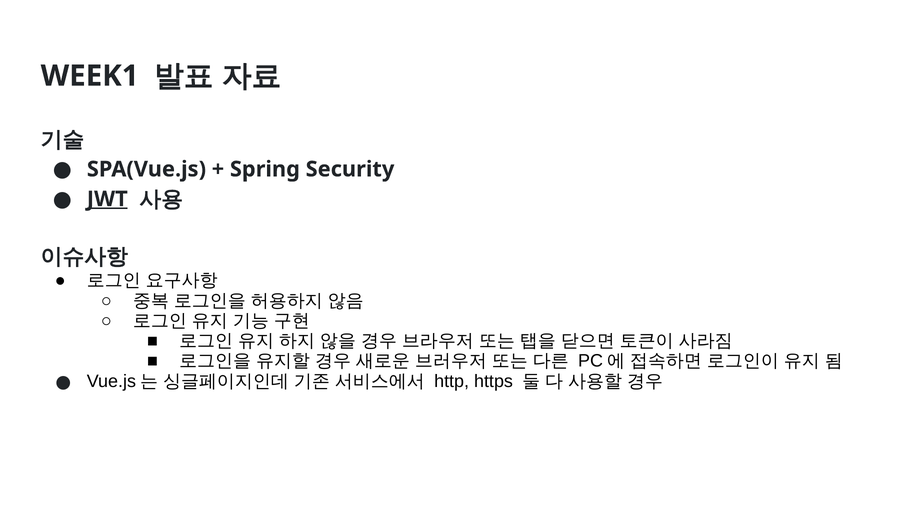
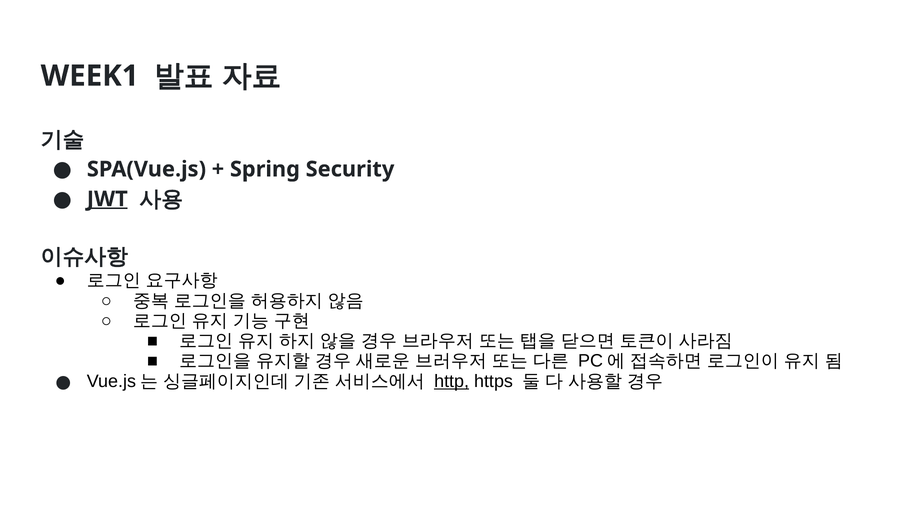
http underline: none -> present (452, 381)
